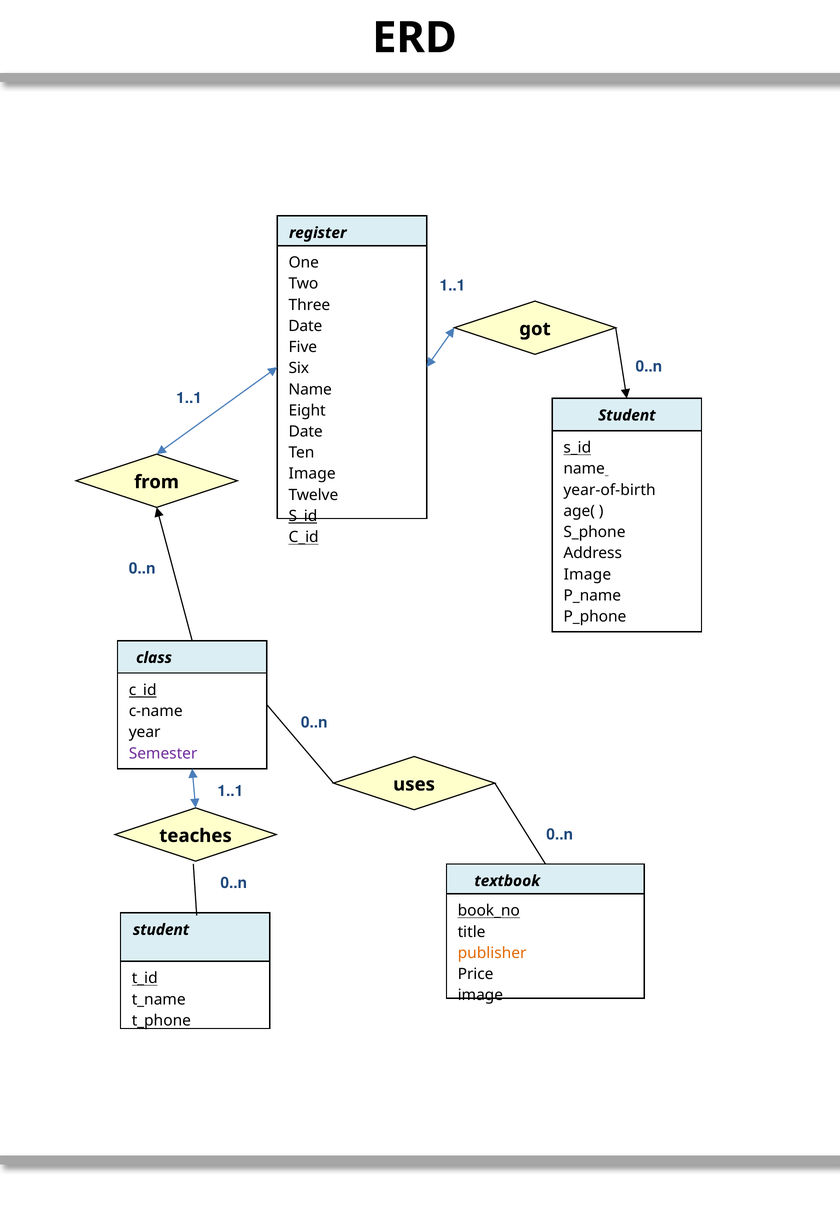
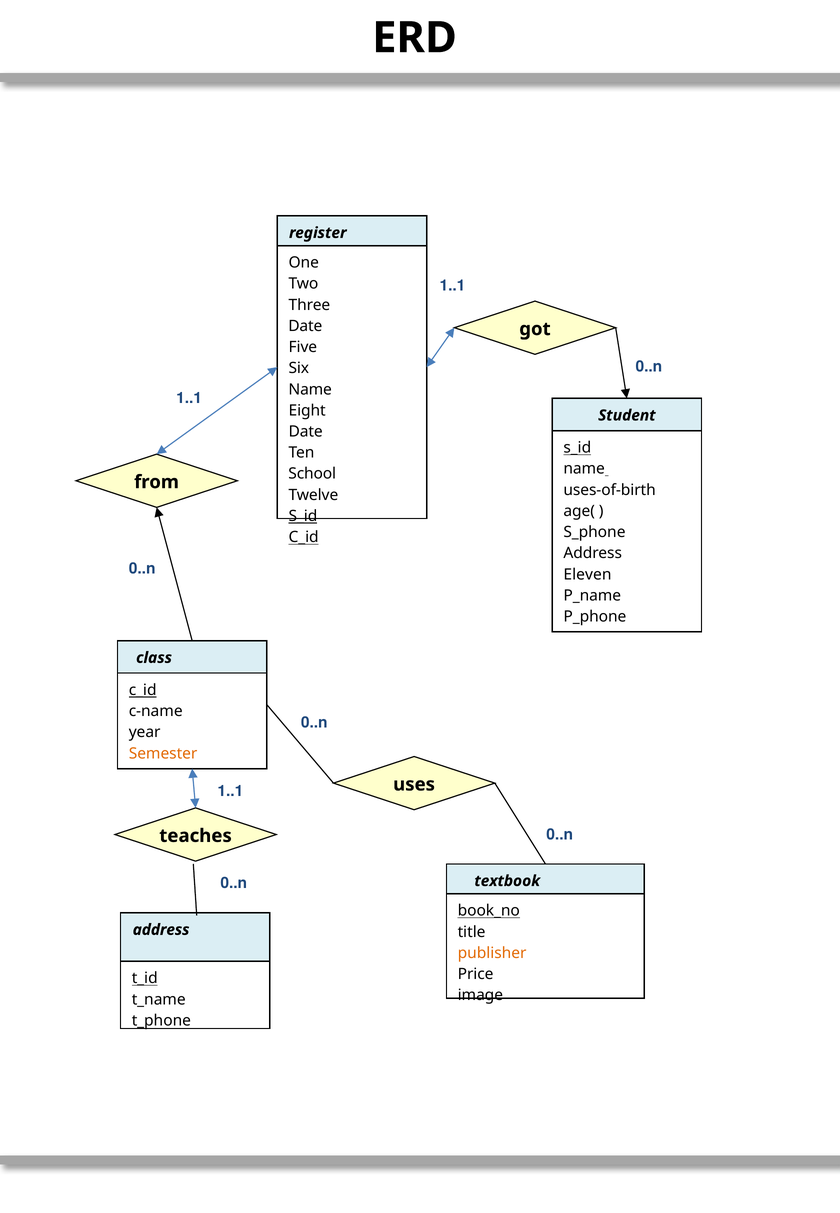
Image: Image -> School (312, 474)
year-of-birth: year-of-birth -> uses-of-birth (610, 490)
Image: Image -> Eleven (587, 575)
Semester colour: purple -> orange (163, 754)
student: student -> address (161, 930)
